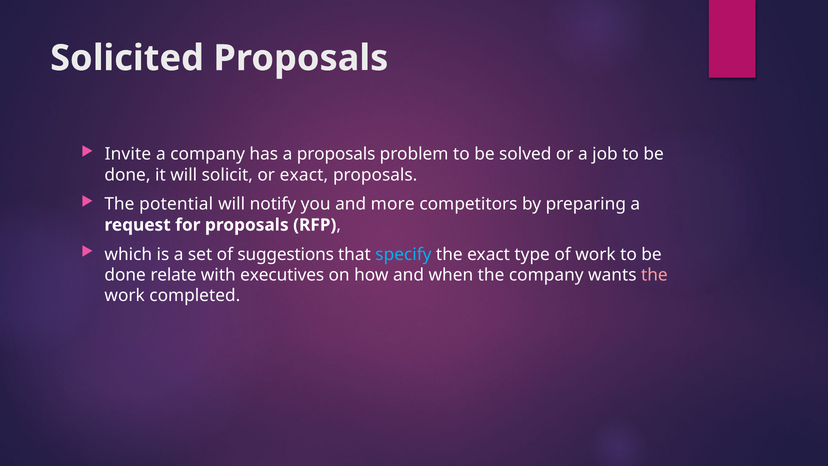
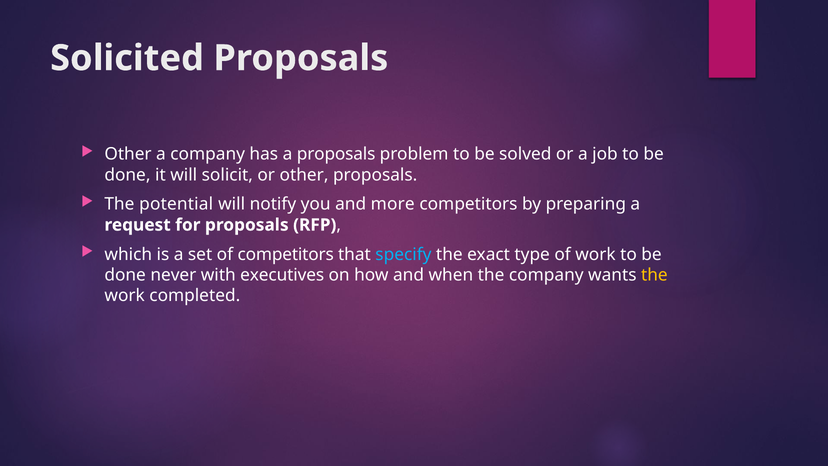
Invite: Invite -> Other (128, 154)
or exact: exact -> other (304, 175)
of suggestions: suggestions -> competitors (286, 254)
relate: relate -> never (173, 275)
the colour: pink -> yellow (654, 275)
